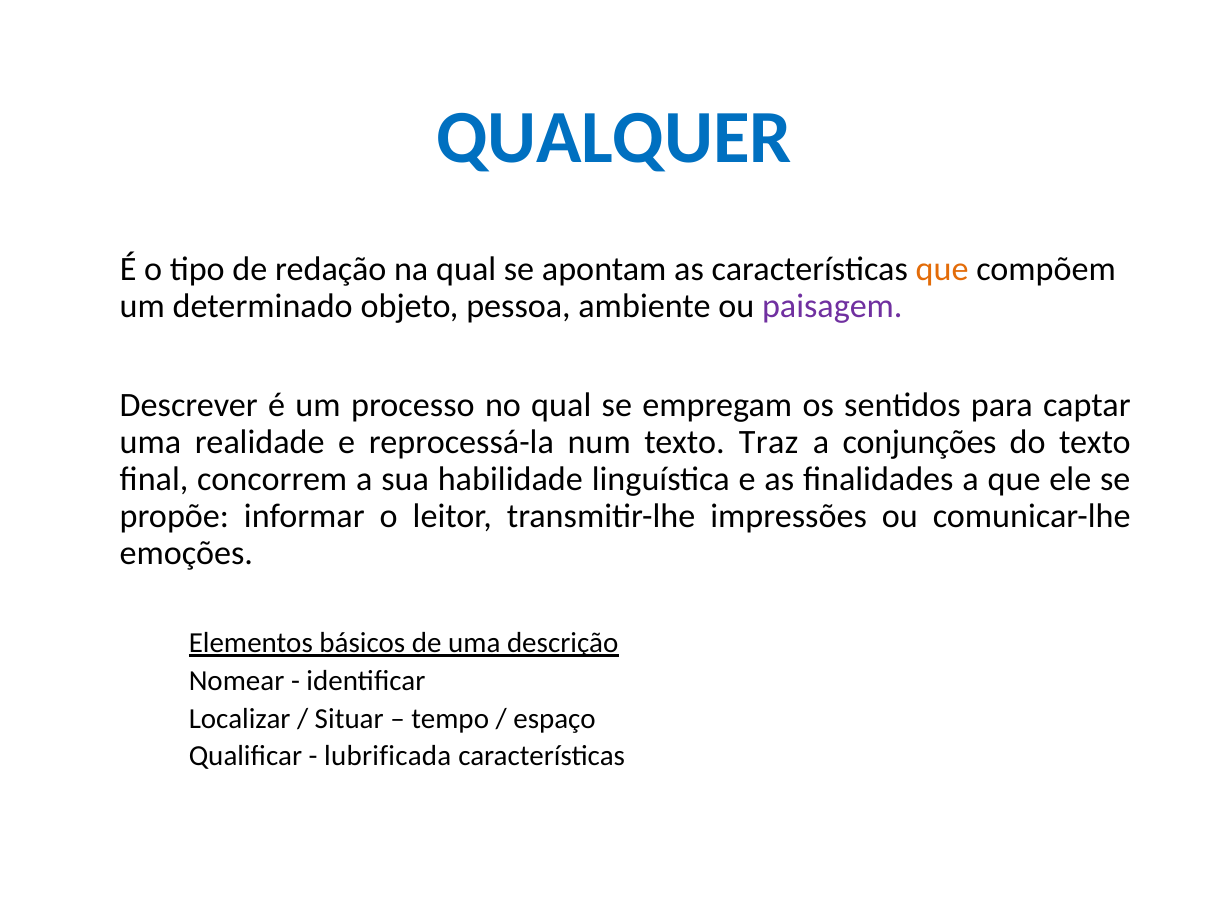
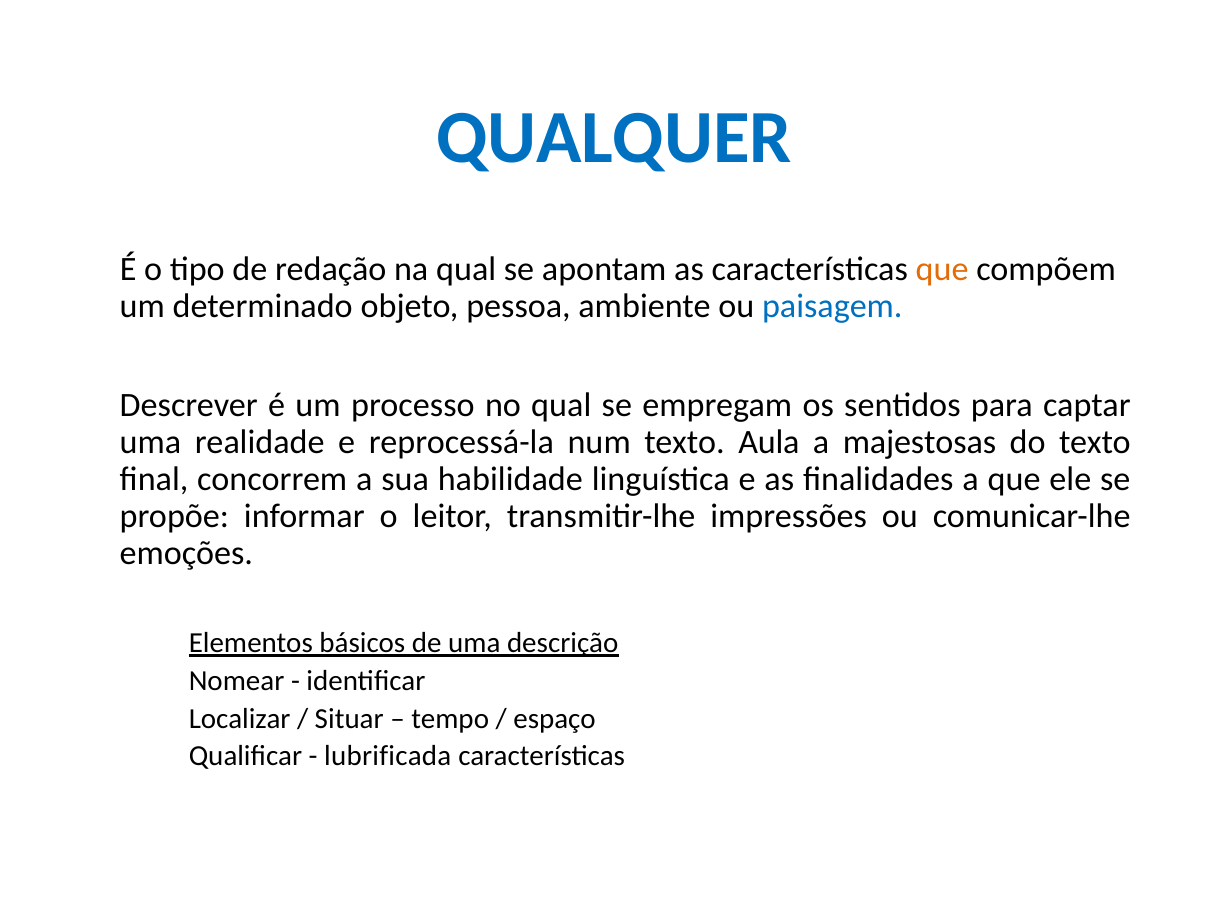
paisagem colour: purple -> blue (832, 306)
Traz: Traz -> Aula (769, 443)
conjunções: conjunções -> majestosas (919, 443)
